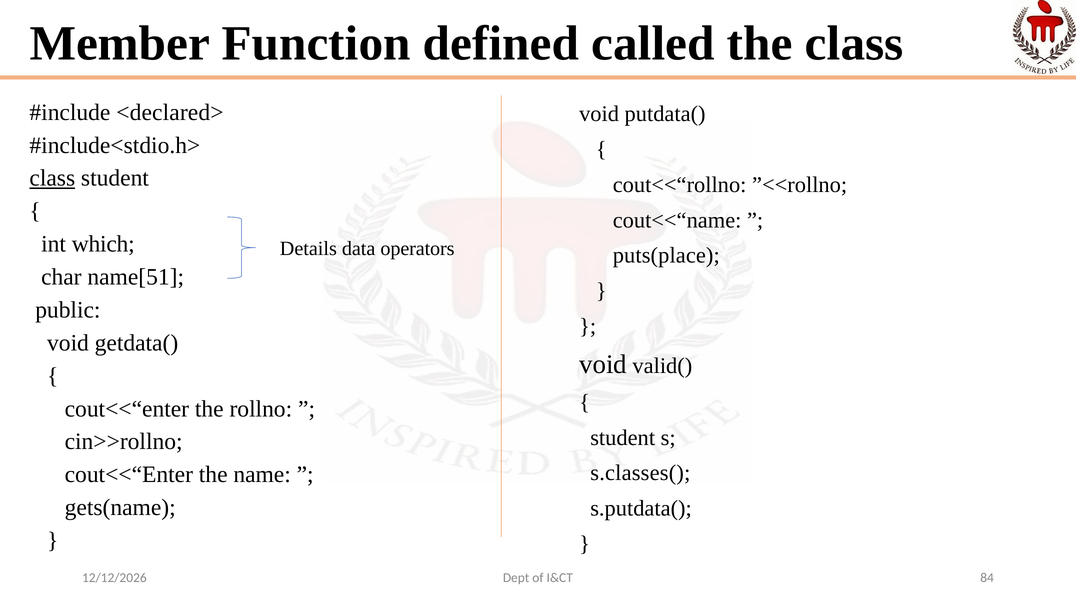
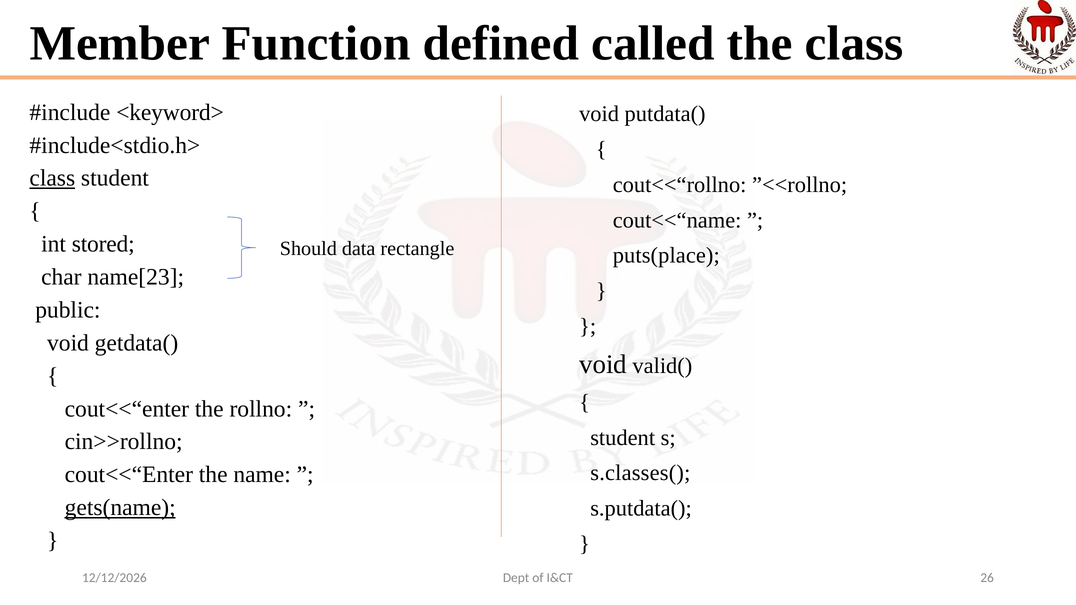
<declared>: <declared> -> <keyword> (170, 112)
which: which -> stored (103, 244)
Details: Details -> Should (308, 249)
operators: operators -> rectangle (417, 249)
name[51: name[51 -> name[23 (136, 277)
gets(name underline: none -> present (120, 508)
84: 84 -> 26 (987, 578)
